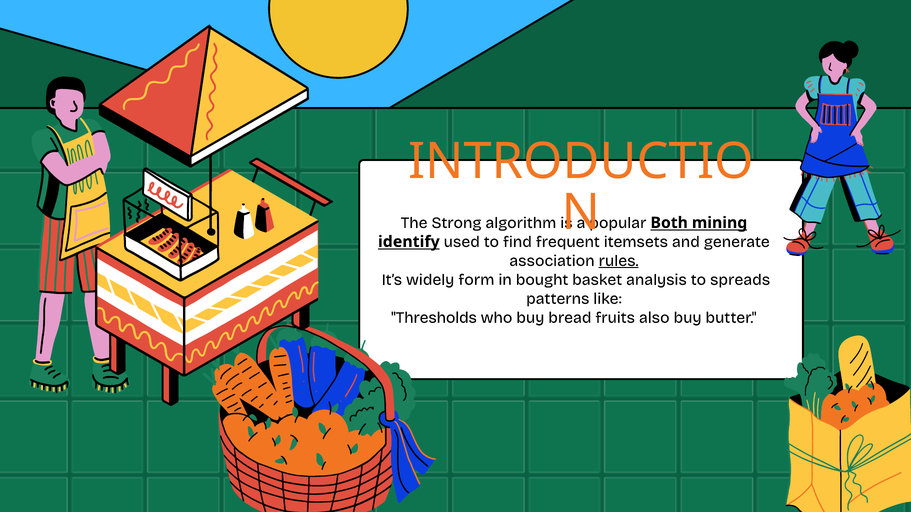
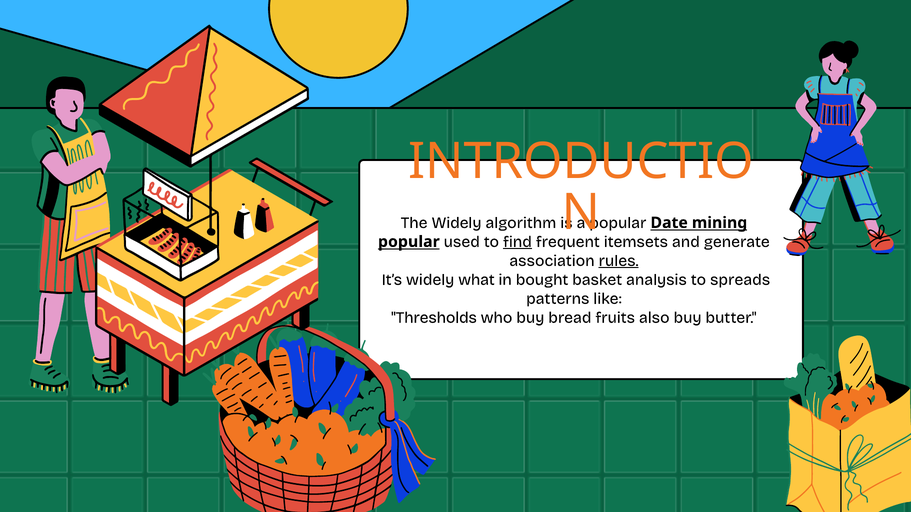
The Strong: Strong -> Widely (457, 223)
Both: Both -> Date (669, 223)
identify: identify -> popular (409, 242)
find underline: none -> present (517, 242)
form: form -> what (476, 280)
